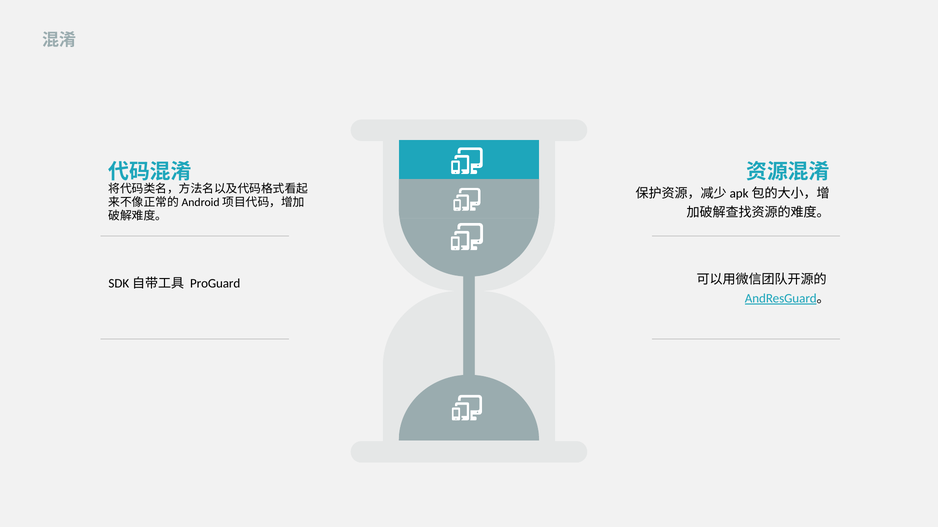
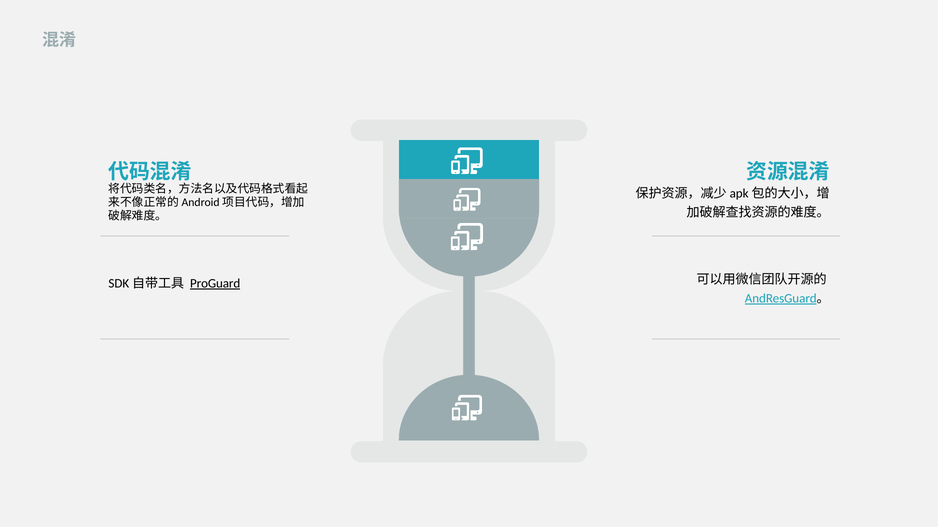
ProGuard underline: none -> present (215, 284)
